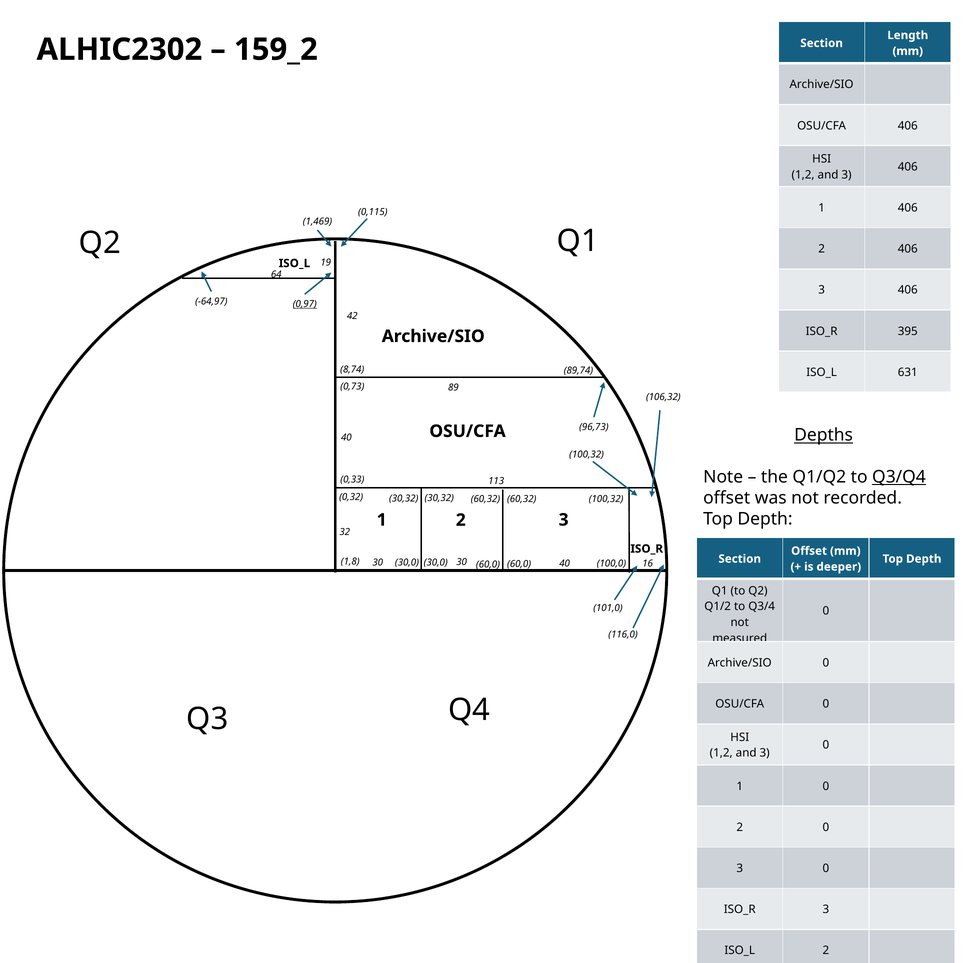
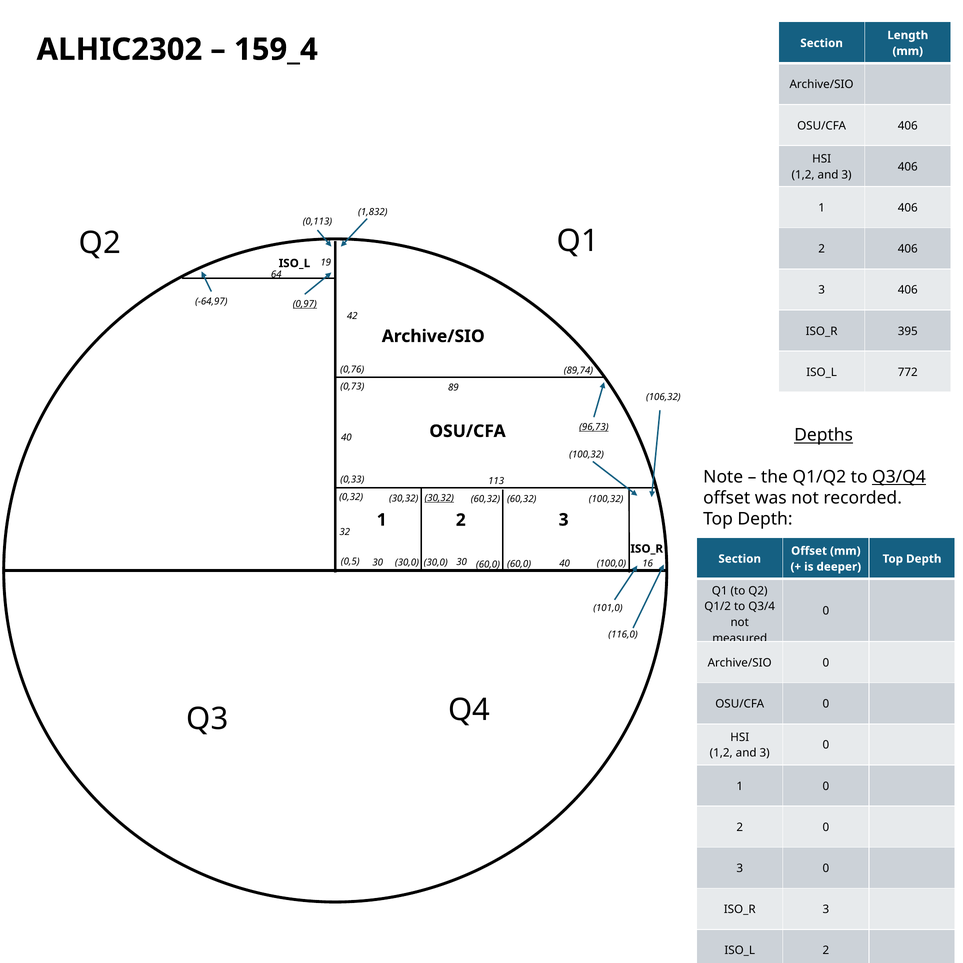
159_2: 159_2 -> 159_4 (276, 50)
0,115: 0,115 -> 1,832 (373, 212)
1,469: 1,469 -> 0,113 (317, 221)
8,74: 8,74 -> 0,76 (352, 370)
631: 631 -> 772 (908, 372)
96,73 underline: none -> present (594, 427)
30,32 underline: none -> present (439, 498)
1,8: 1,8 -> 0,5 (350, 562)
